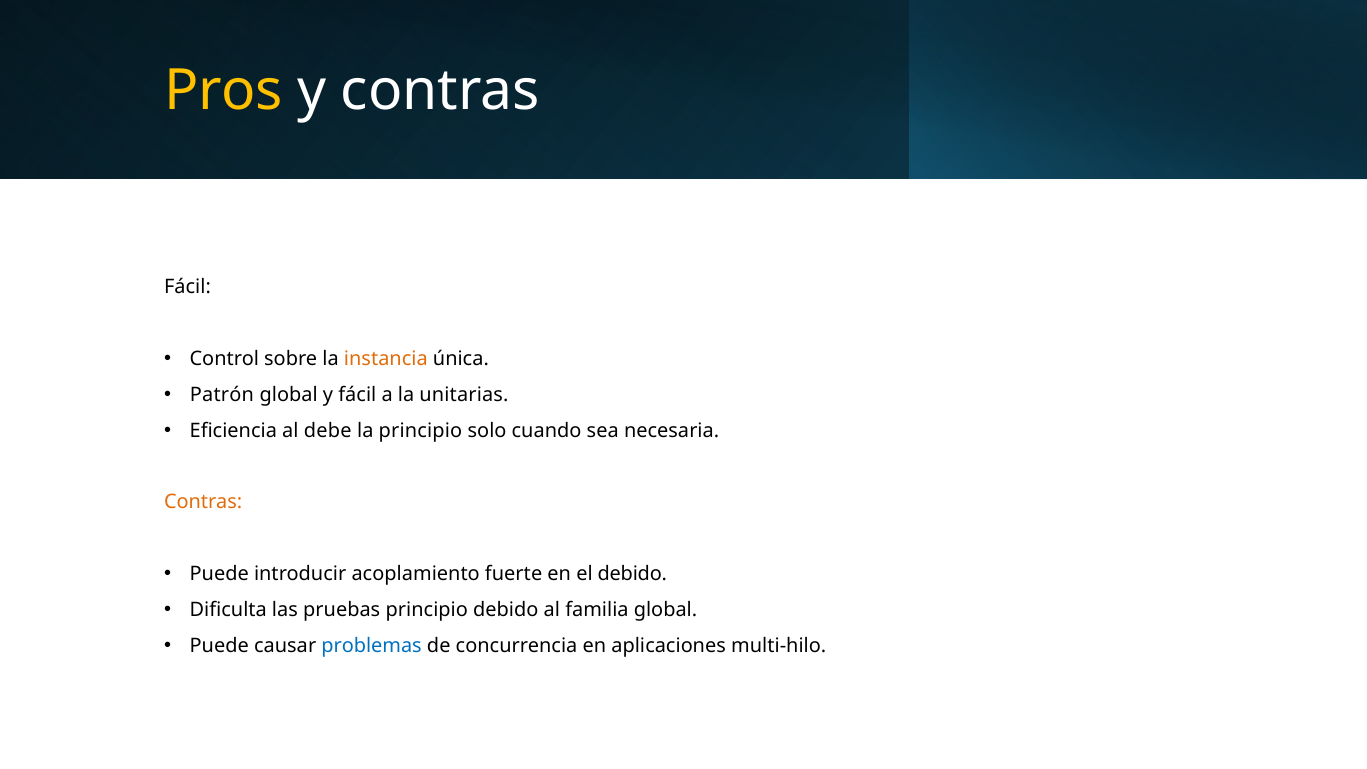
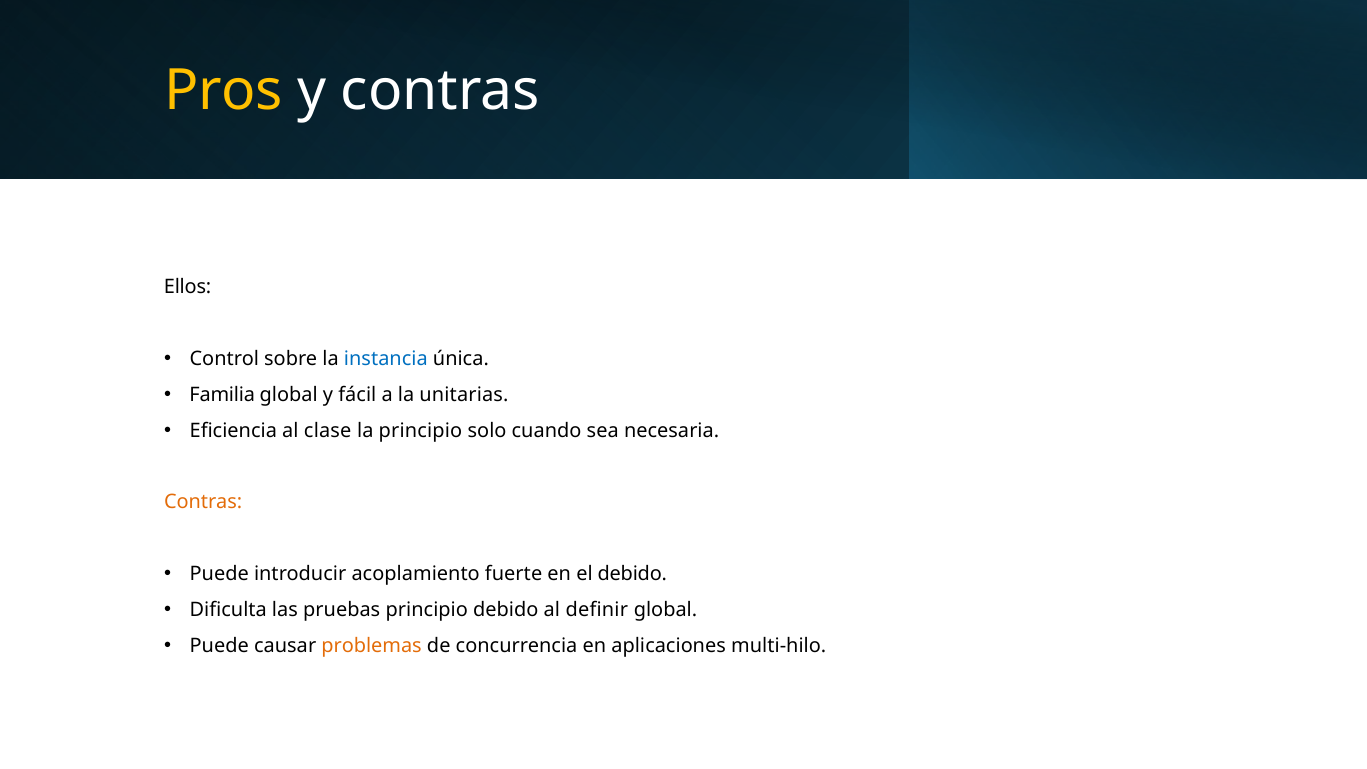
Fácil: Fácil -> Ellos (188, 287)
instancia colour: orange -> blue (386, 359)
Patrón: Patrón -> Familia (222, 395)
debe: debe -> clase (328, 430)
familia: familia -> definir (597, 610)
problemas colour: blue -> orange (372, 645)
